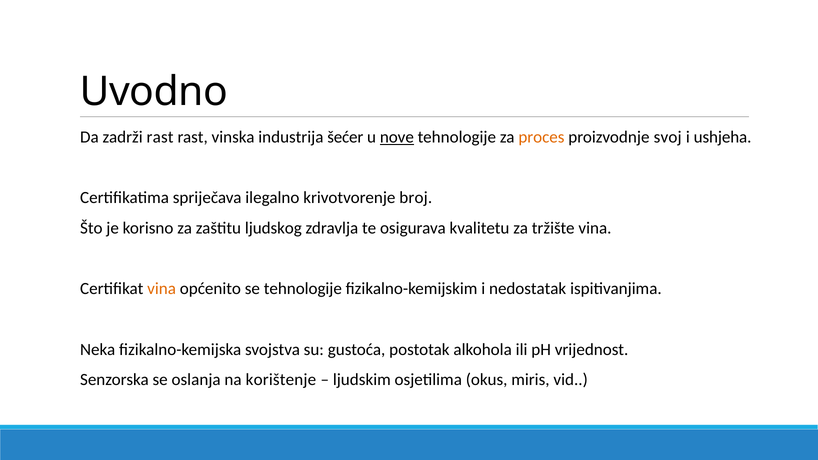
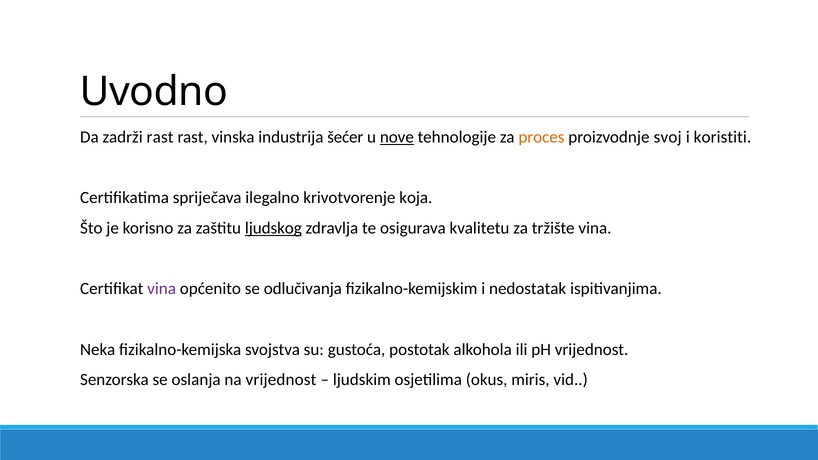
ushjeha: ushjeha -> koristiti (722, 137)
broj: broj -> koja (416, 198)
ljudskog underline: none -> present (273, 228)
vina colour: orange -> purple (162, 289)
se tehnologije: tehnologije -> odlučivanja (303, 289)
na korištenje: korištenje -> vrijednost (281, 380)
